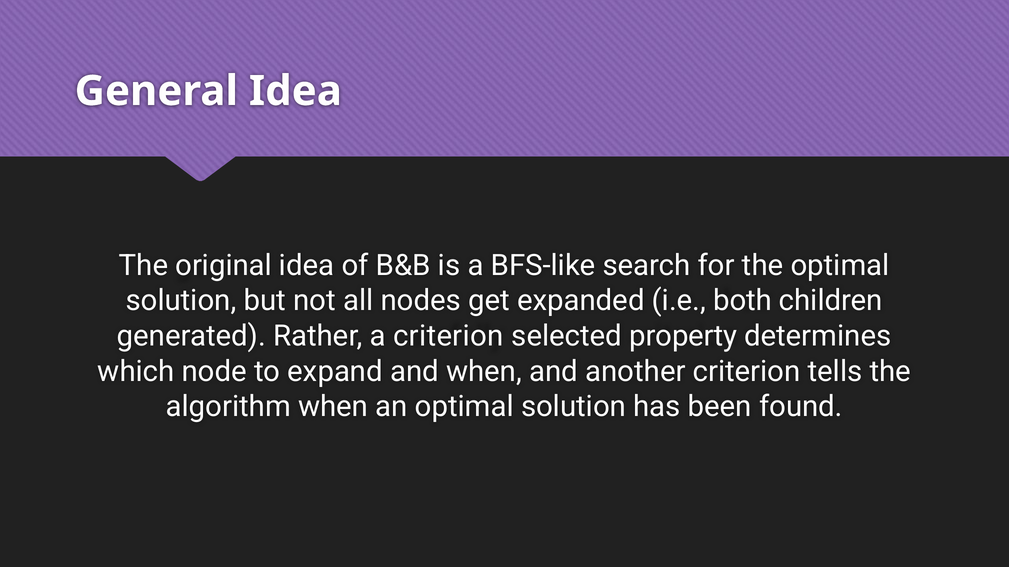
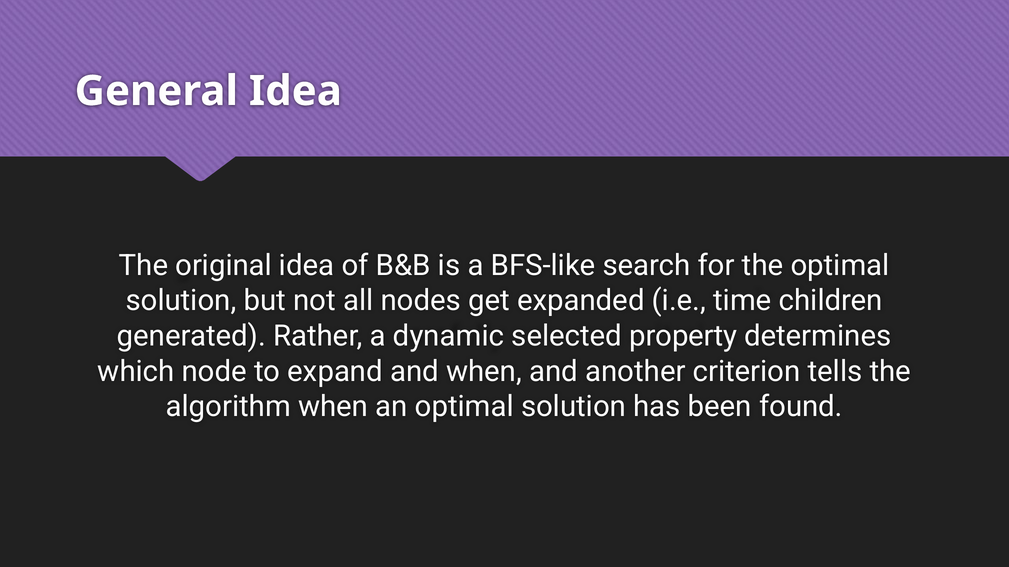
both: both -> time (742, 301)
a criterion: criterion -> dynamic (449, 336)
